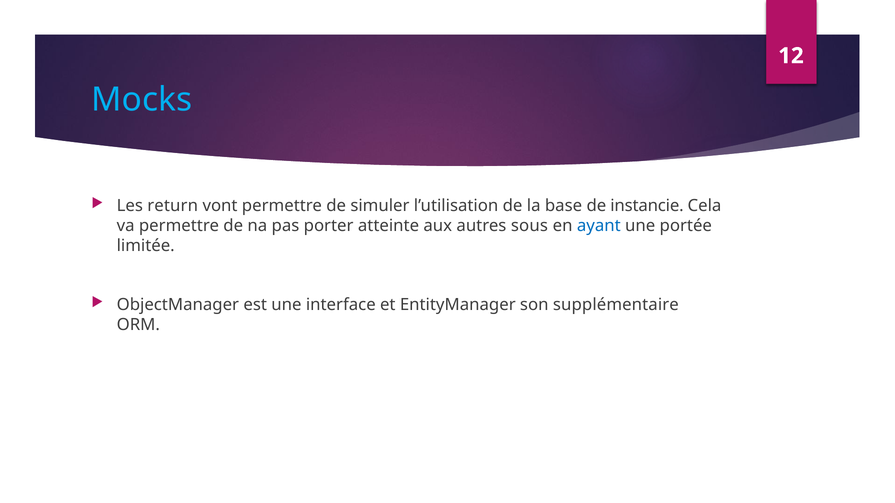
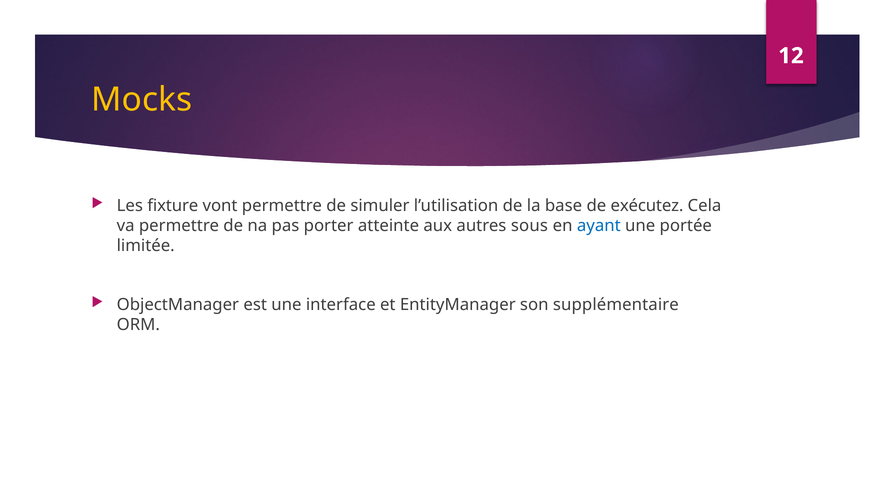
Mocks colour: light blue -> yellow (142, 100)
return: return -> fixture (173, 206)
instancie: instancie -> exécutez (647, 206)
